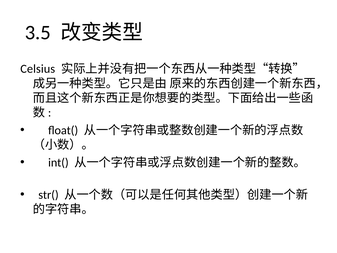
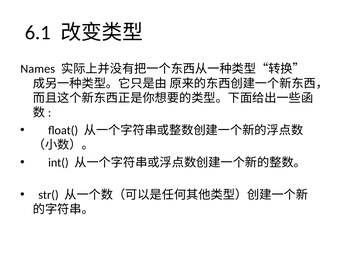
3.5: 3.5 -> 6.1 (38, 33)
Celsius: Celsius -> Names (38, 69)
